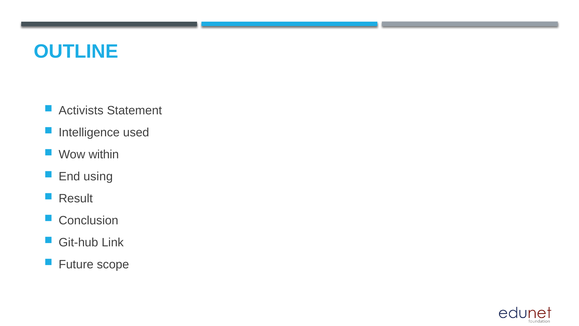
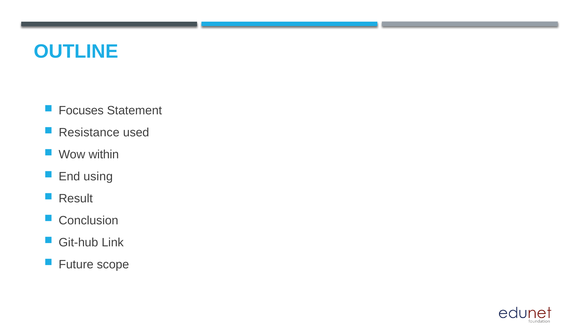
Activists: Activists -> Focuses (81, 111)
Intelligence: Intelligence -> Resistance (89, 132)
